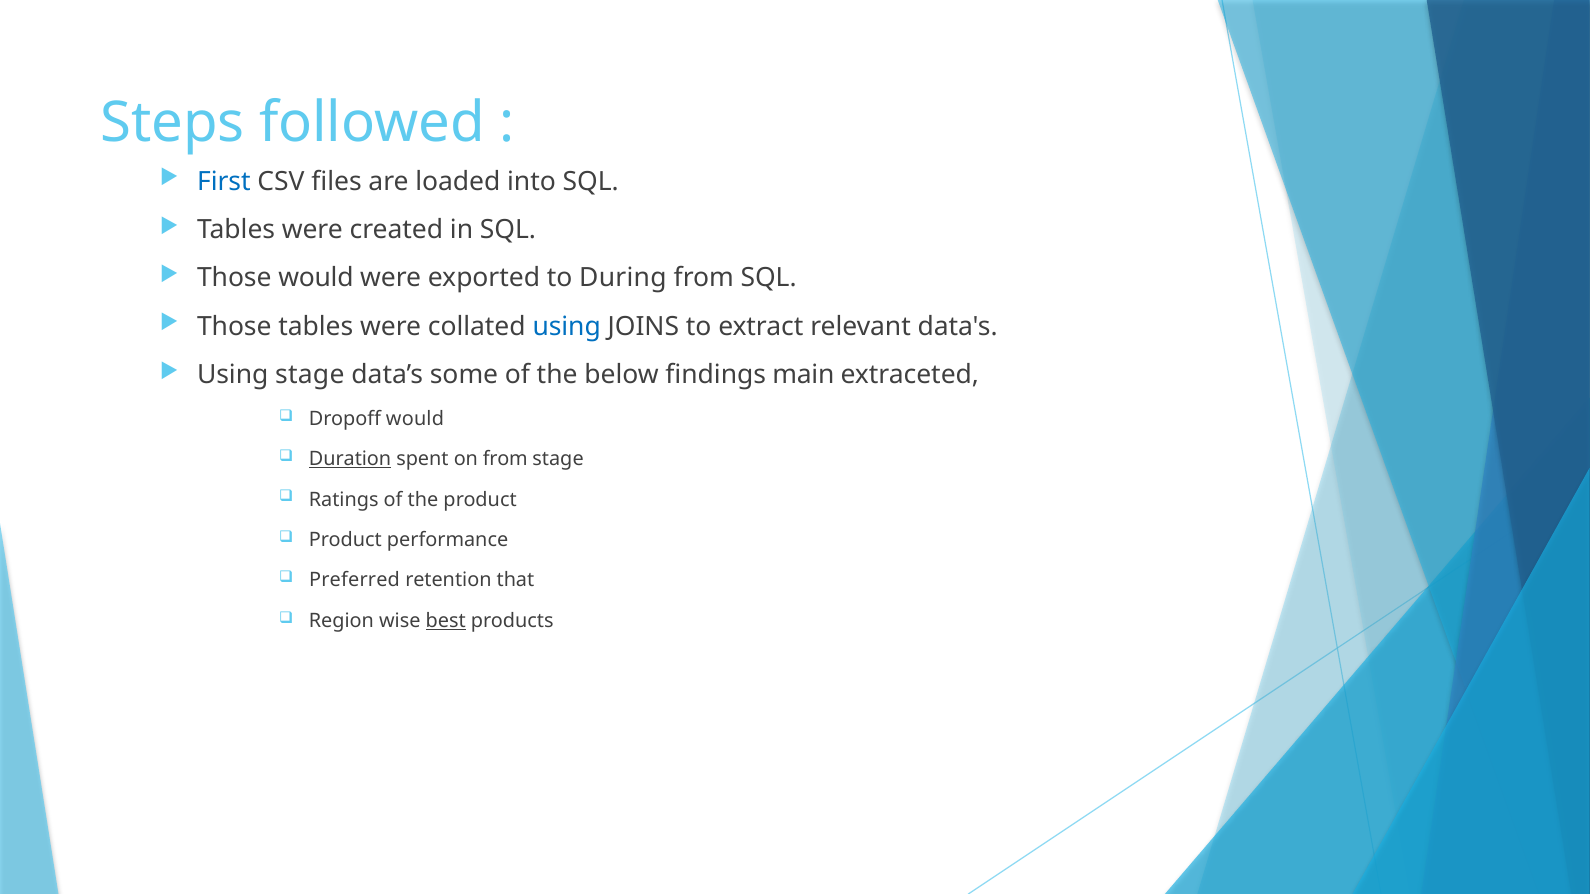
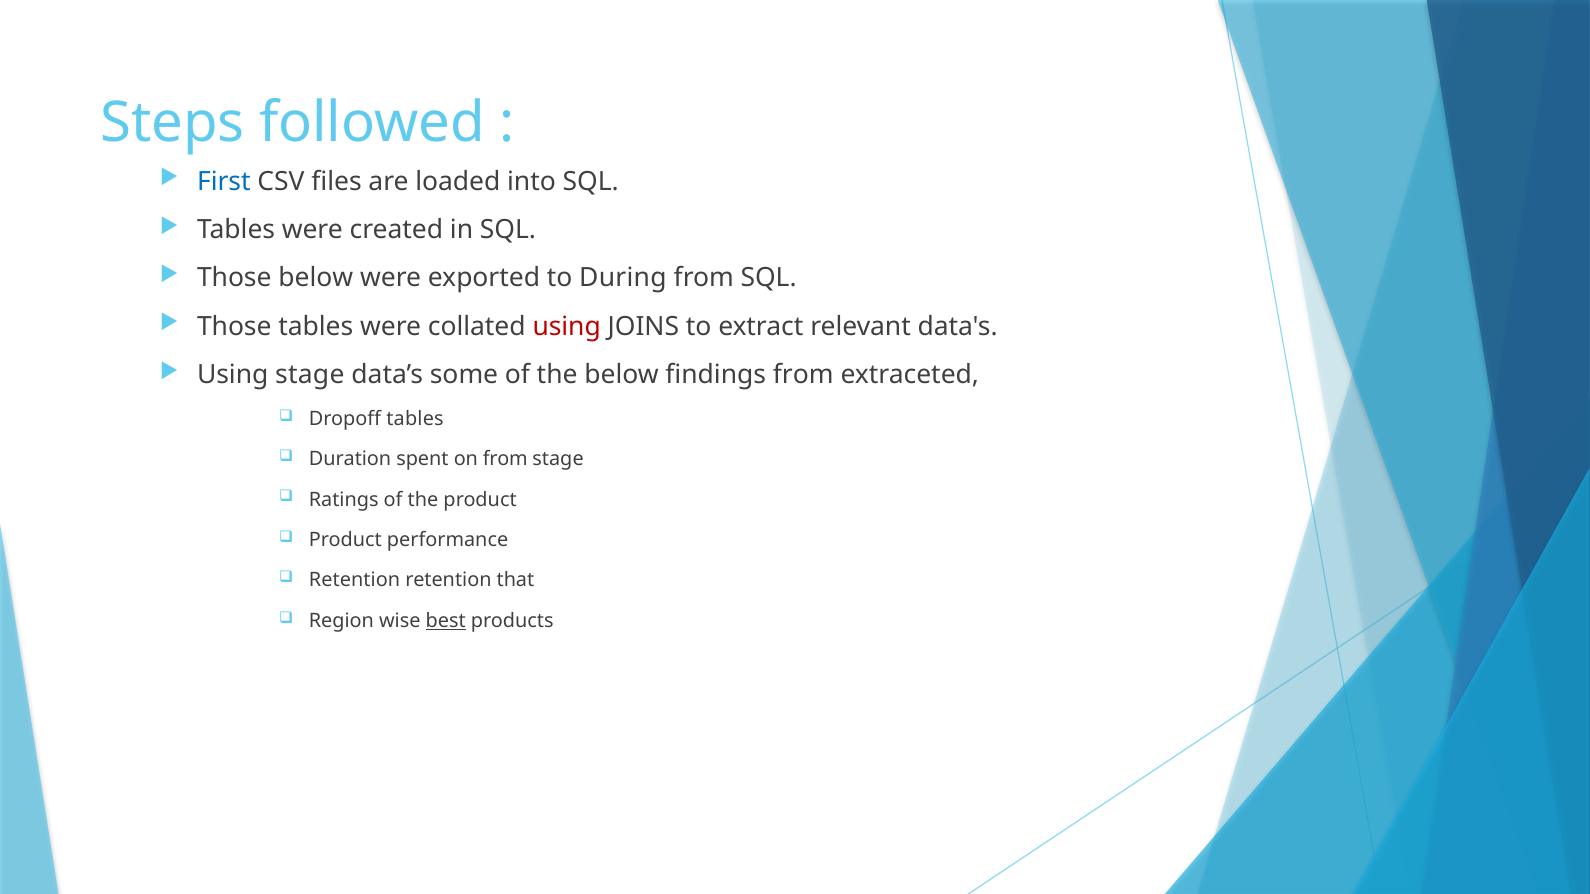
Those would: would -> below (316, 278)
using colour: blue -> red (567, 327)
findings main: main -> from (803, 375)
Dropoff would: would -> tables (415, 419)
Duration underline: present -> none (350, 459)
Preferred: Preferred -> Retention (355, 581)
